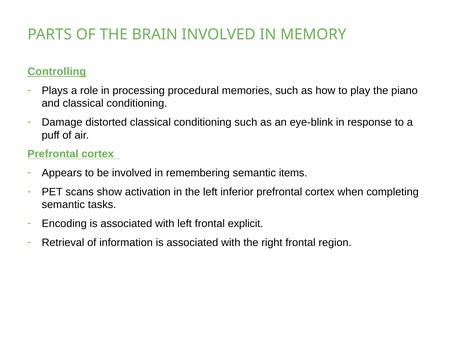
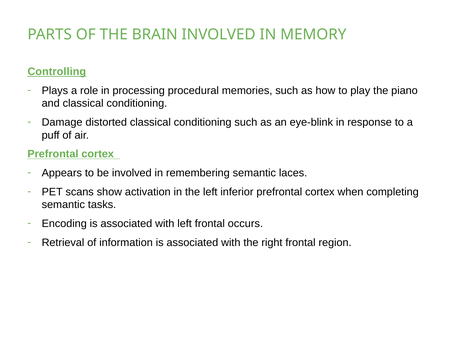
items: items -> laces (293, 173)
explicit: explicit -> occurs (245, 224)
